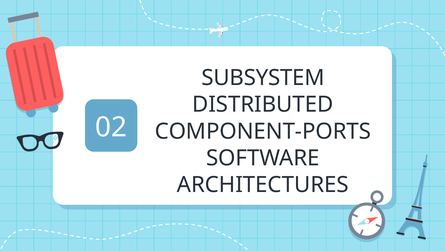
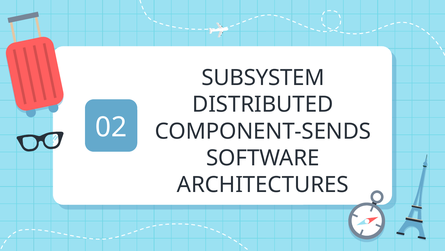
COMPONENT-PORTS: COMPONENT-PORTS -> COMPONENT-SENDS (263, 131)
